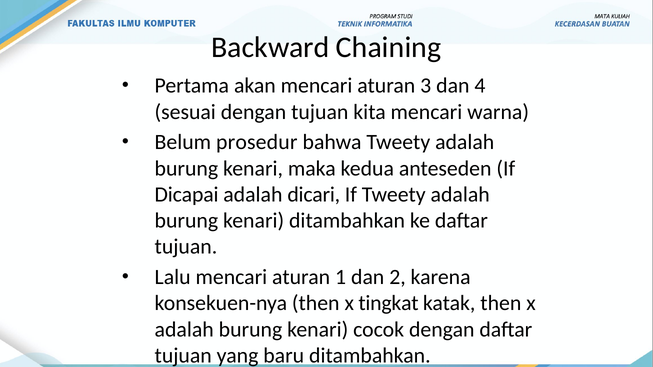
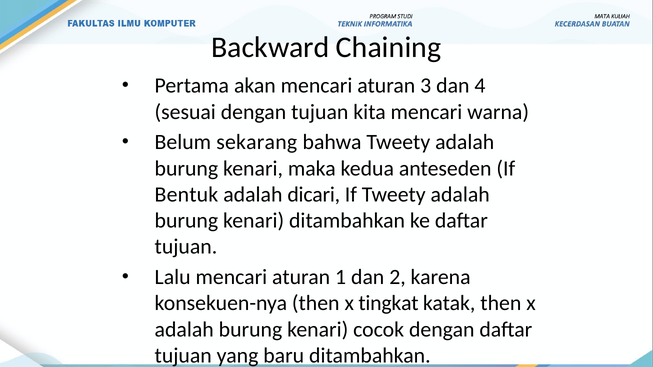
prosedur: prosedur -> sekarang (257, 142)
Dicapai: Dicapai -> Bentuk (186, 195)
